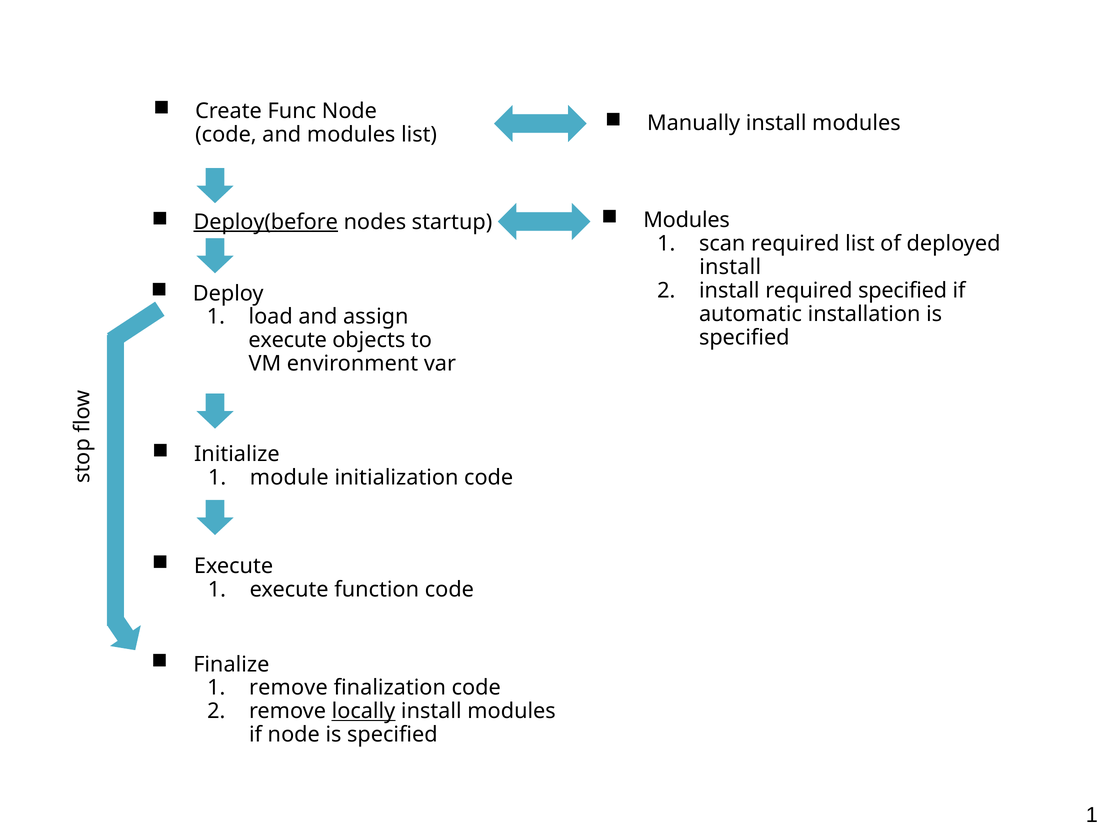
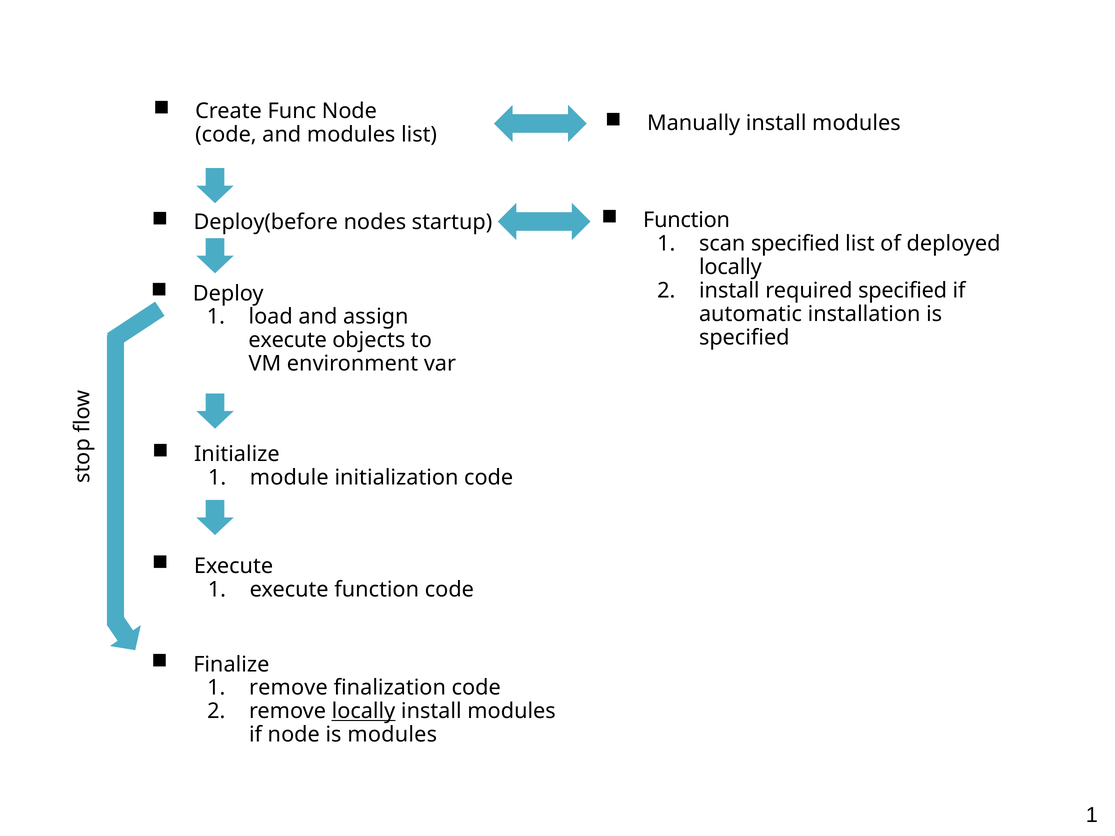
Modules: Modules -> Function (687, 220)
Deploy(before underline: present -> none (266, 222)
scan required: required -> specified (795, 244)
install: install -> locally (730, 267)
node is specified: specified -> modules (392, 735)
